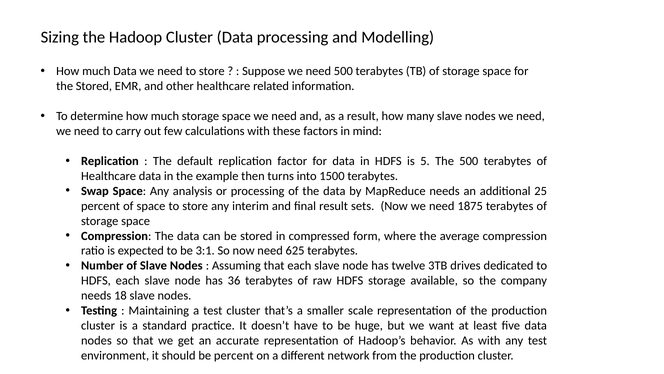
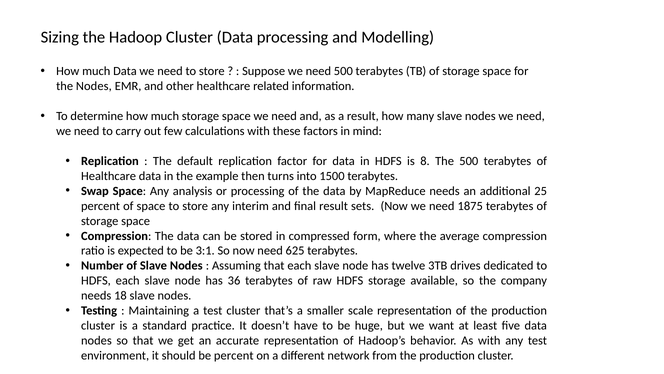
the Stored: Stored -> Nodes (94, 86)
5: 5 -> 8 (425, 161)
